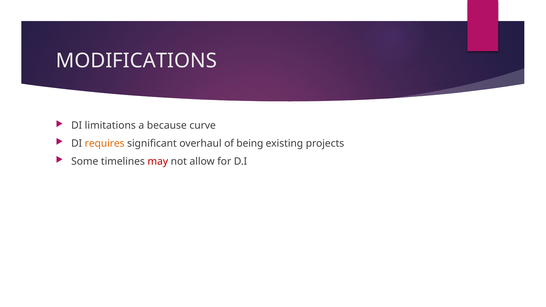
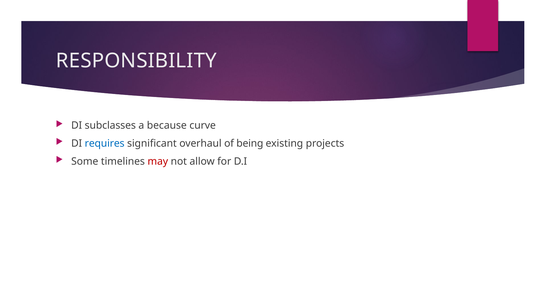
MODIFICATIONS: MODIFICATIONS -> RESPONSIBILITY (136, 61)
limitations: limitations -> subclasses (110, 126)
requires colour: orange -> blue (105, 143)
